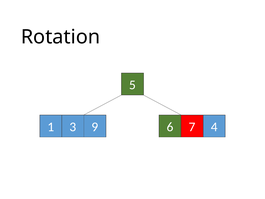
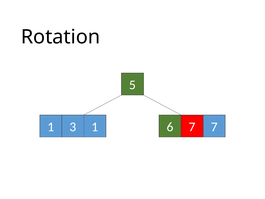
3 9: 9 -> 1 (95, 127)
7 4: 4 -> 7 (214, 127)
